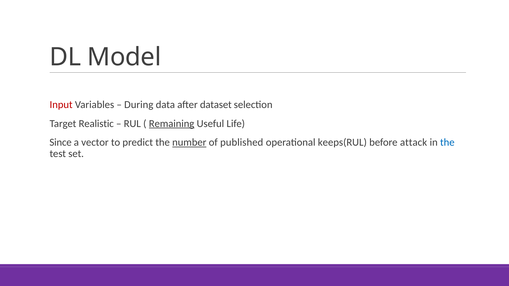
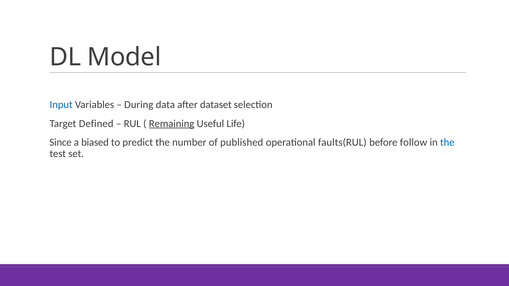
Input colour: red -> blue (61, 105)
Realistic: Realistic -> Defined (96, 124)
vector: vector -> biased (95, 143)
number underline: present -> none (189, 143)
keeps(RUL: keeps(RUL -> faults(RUL (342, 143)
attack: attack -> follow (414, 143)
